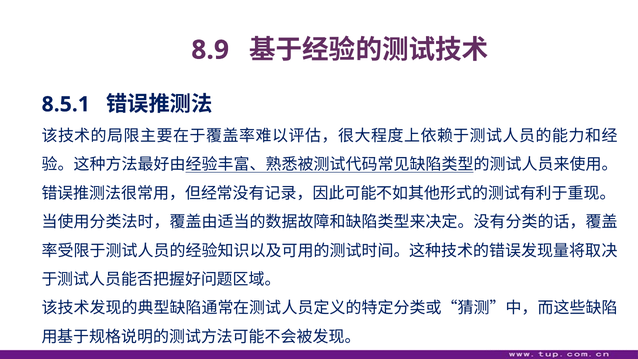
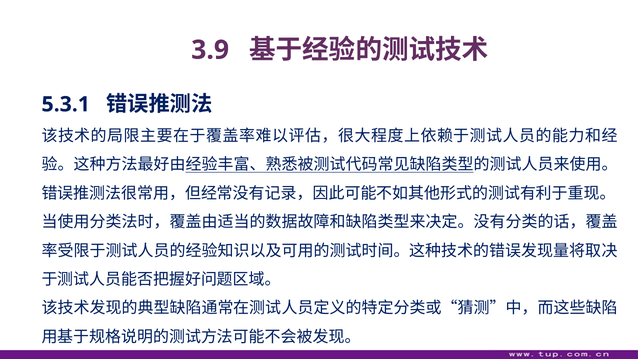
8.9: 8.9 -> 3.9 (210, 50)
8.5.1: 8.5.1 -> 5.3.1 (66, 104)
